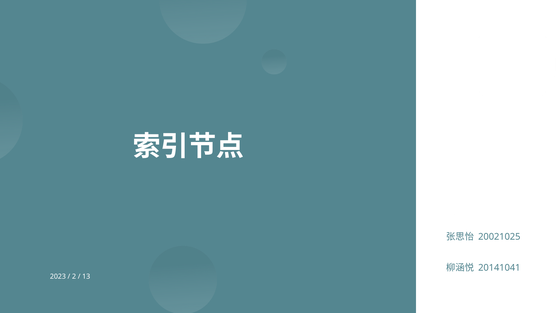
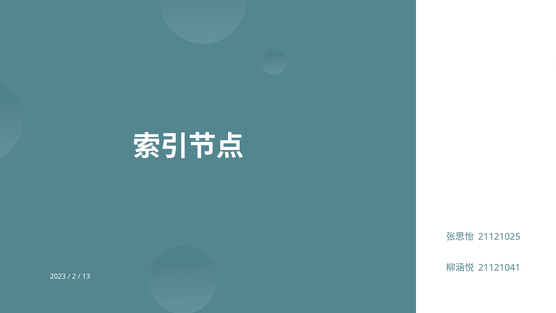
20021025: 20021025 -> 21121025 (499, 237)
20141041: 20141041 -> 21121041 (499, 267)
